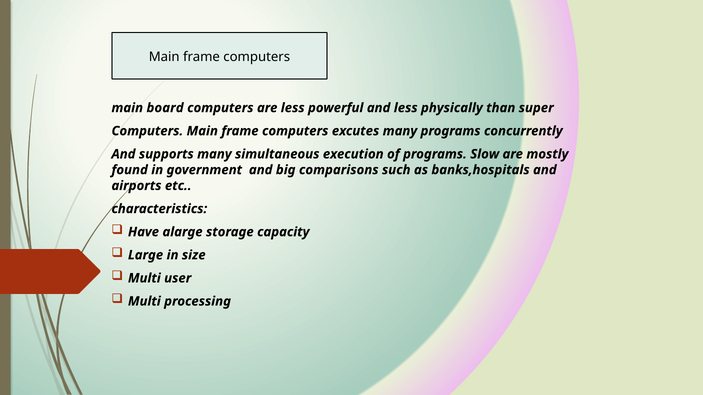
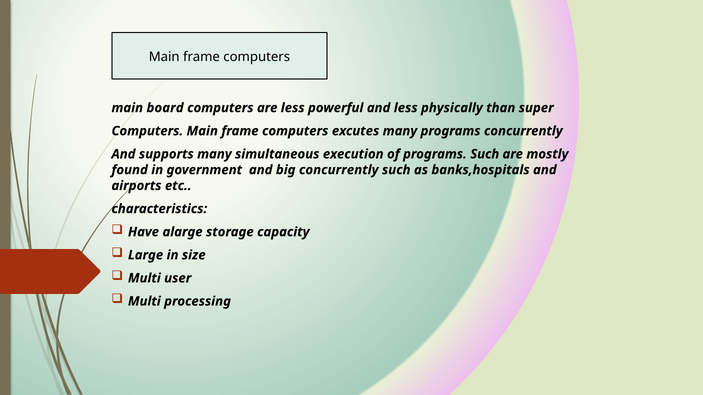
programs Slow: Slow -> Such (485, 154)
big comparisons: comparisons -> concurrently (339, 170)
